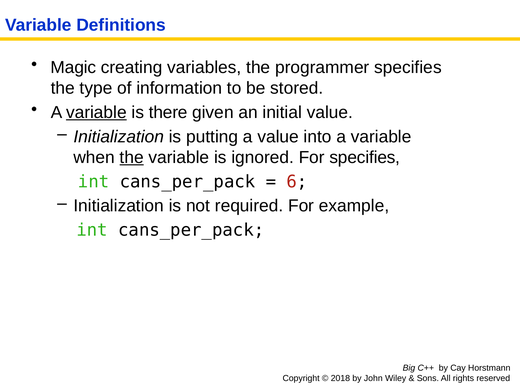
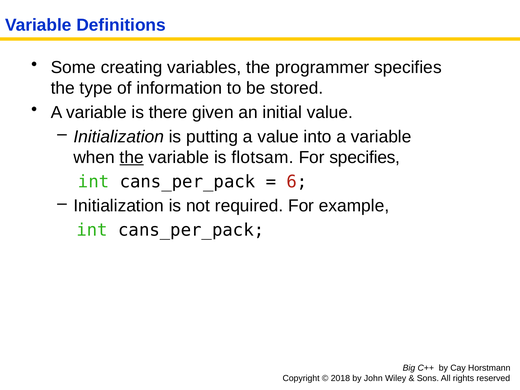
Magic: Magic -> Some (73, 67)
variable underline: present -> none (96, 112)
ignored: ignored -> flotsam (263, 157)
